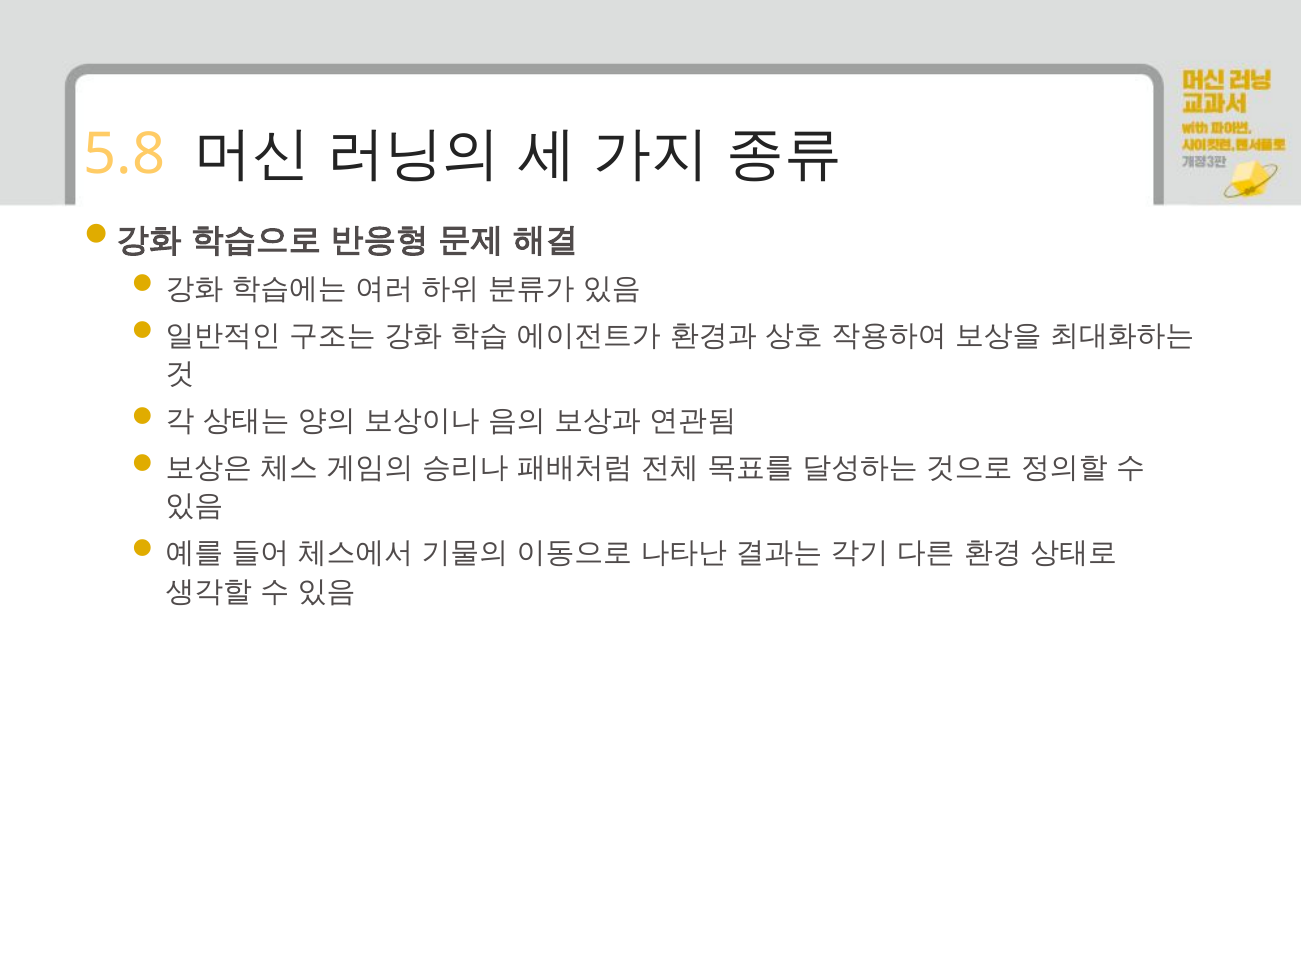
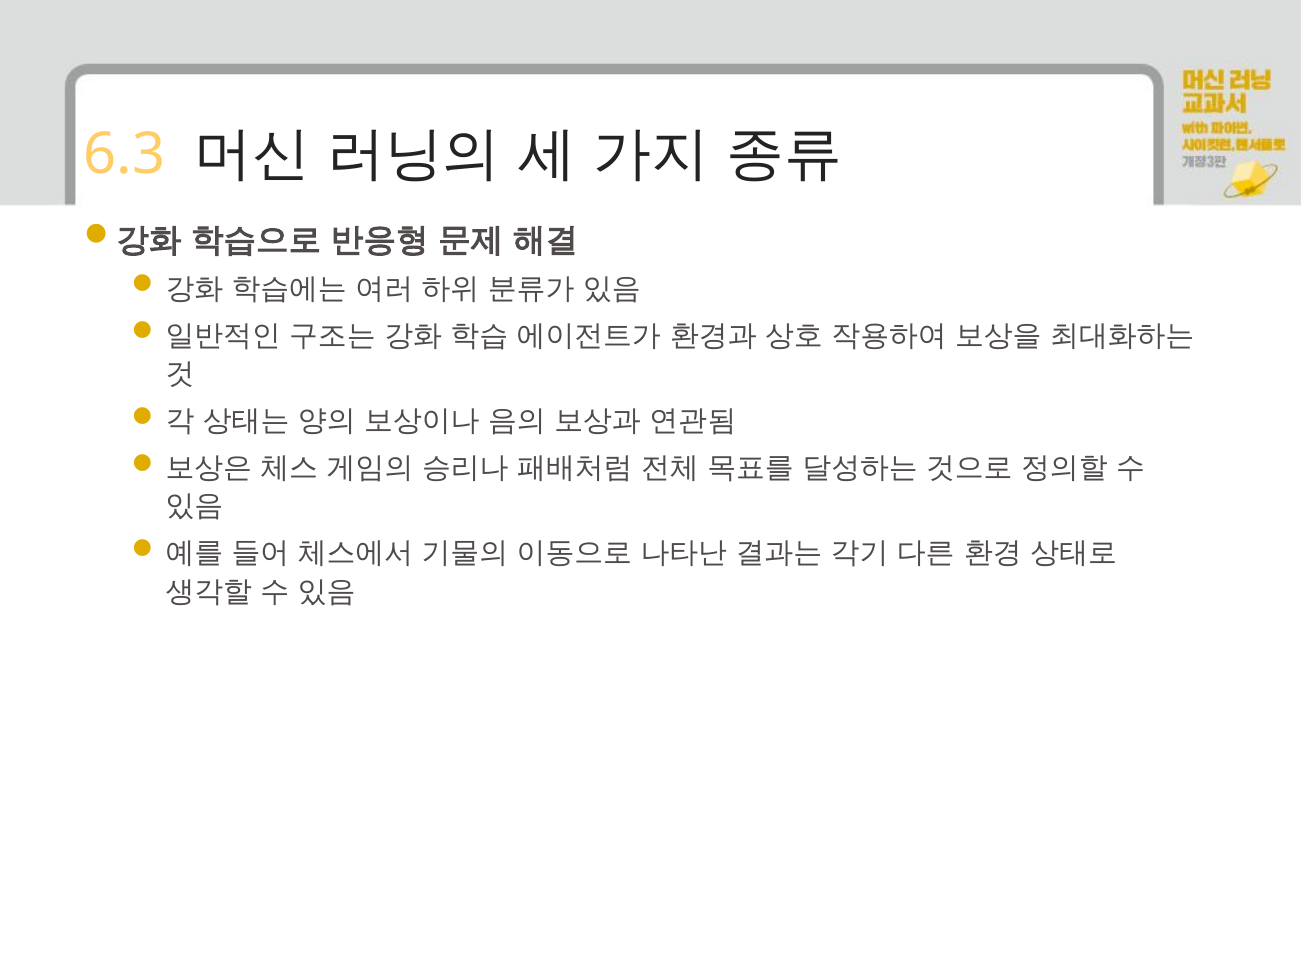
5.8: 5.8 -> 6.3 (125, 155)
